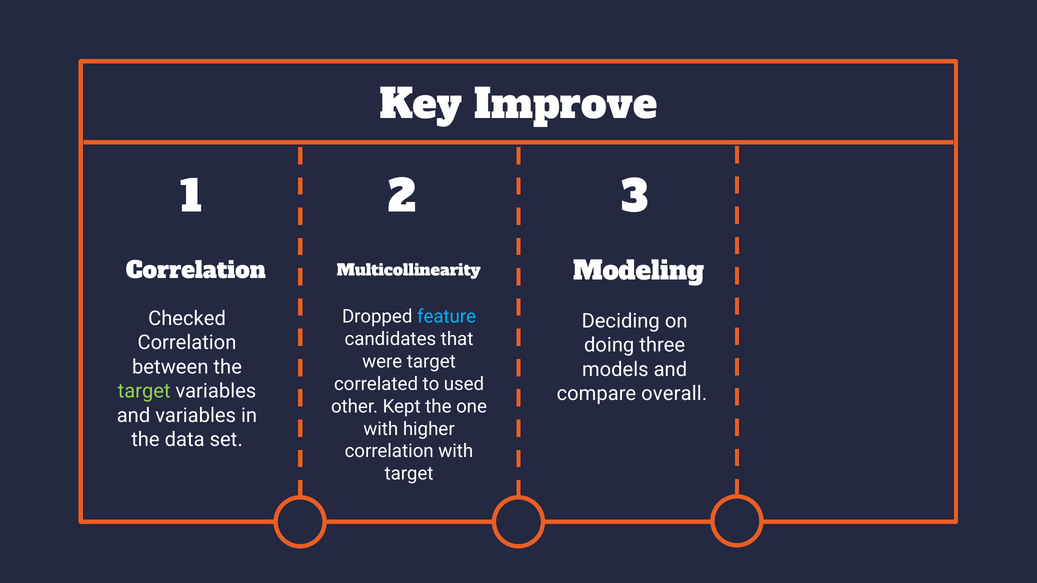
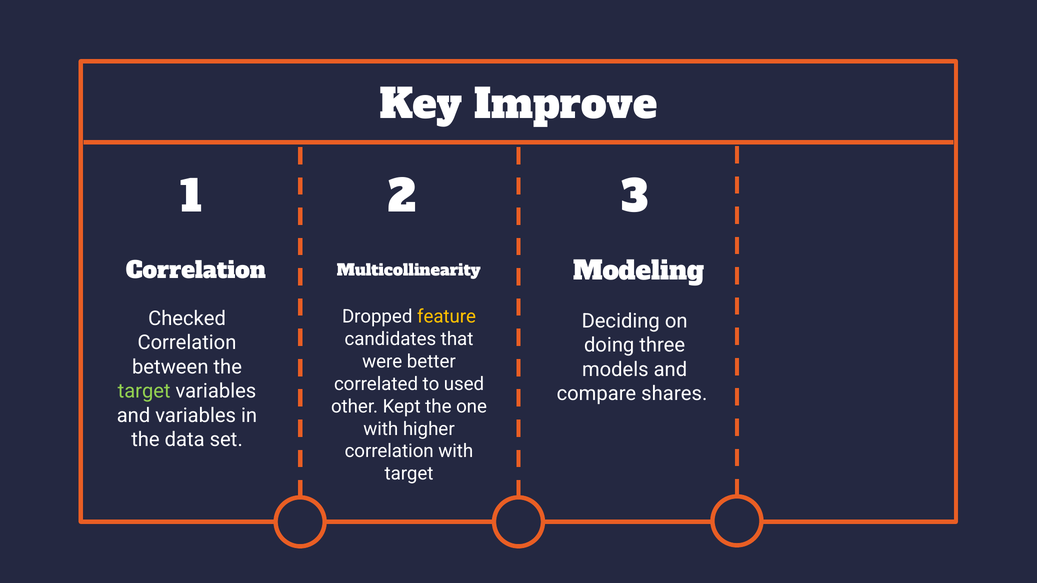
feature colour: light blue -> yellow (447, 317)
were target: target -> better (431, 362)
overall: overall -> shares (674, 394)
